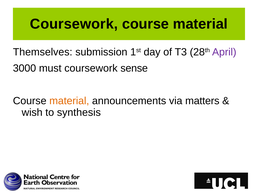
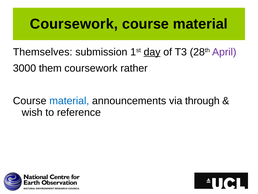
day underline: none -> present (152, 52)
must: must -> them (50, 68)
sense: sense -> rather (134, 68)
material colour: orange -> blue (69, 101)
matters: matters -> through (202, 101)
synthesis: synthesis -> reference (79, 112)
